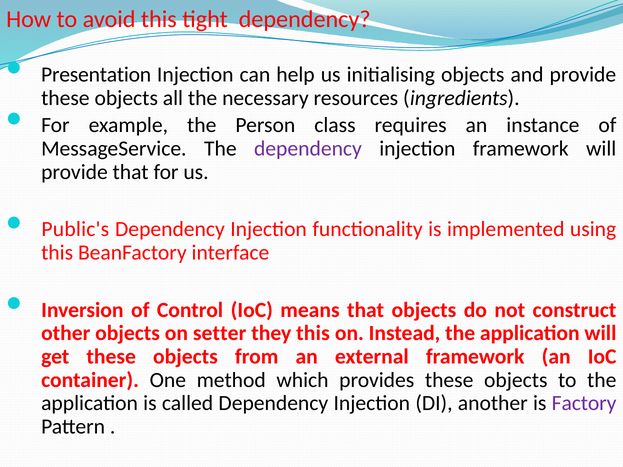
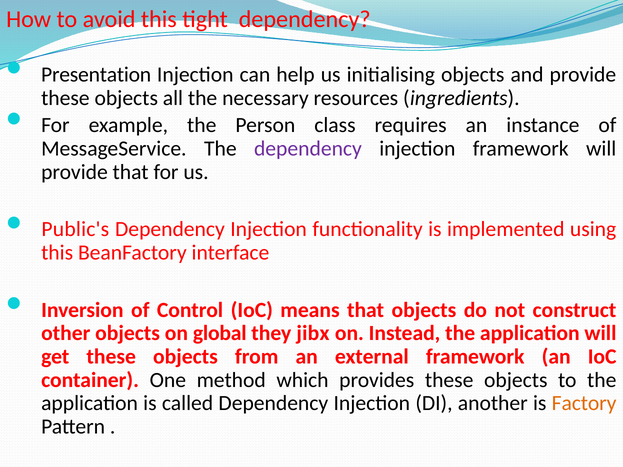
setter: setter -> global (220, 333)
they this: this -> jibx (313, 333)
Factory colour: purple -> orange (584, 404)
